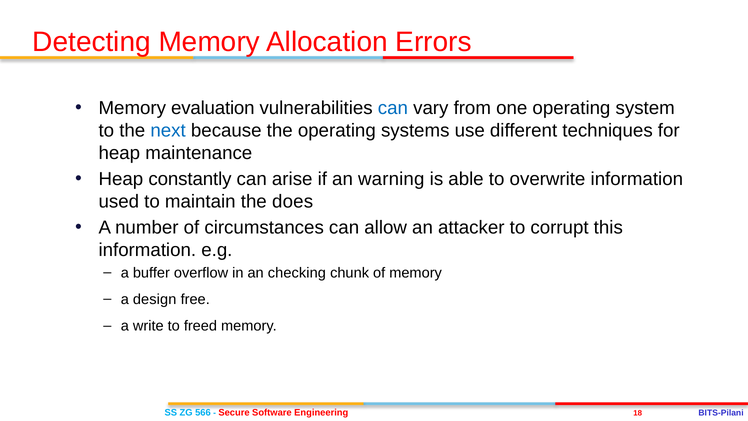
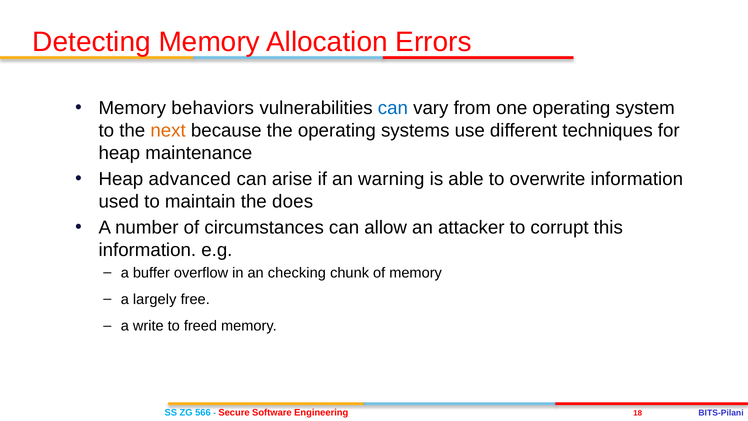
evaluation: evaluation -> behaviors (213, 108)
next colour: blue -> orange (168, 130)
constantly: constantly -> advanced (190, 179)
design: design -> largely (155, 299)
